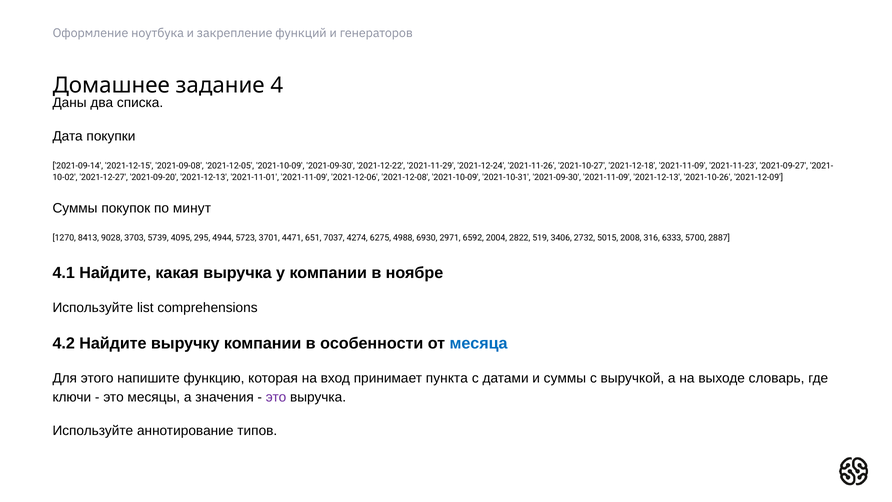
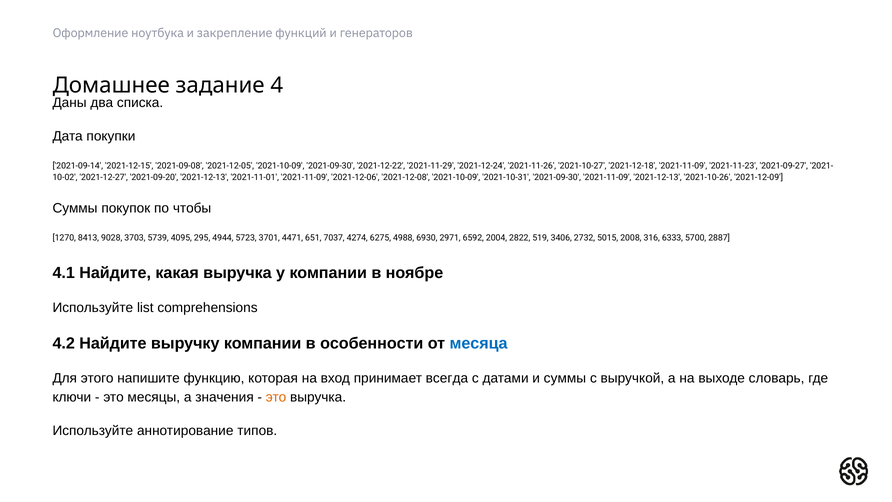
минут: минут -> чтобы (192, 208)
пункта: пункта -> всегда (447, 378)
это colour: purple -> orange (276, 397)
